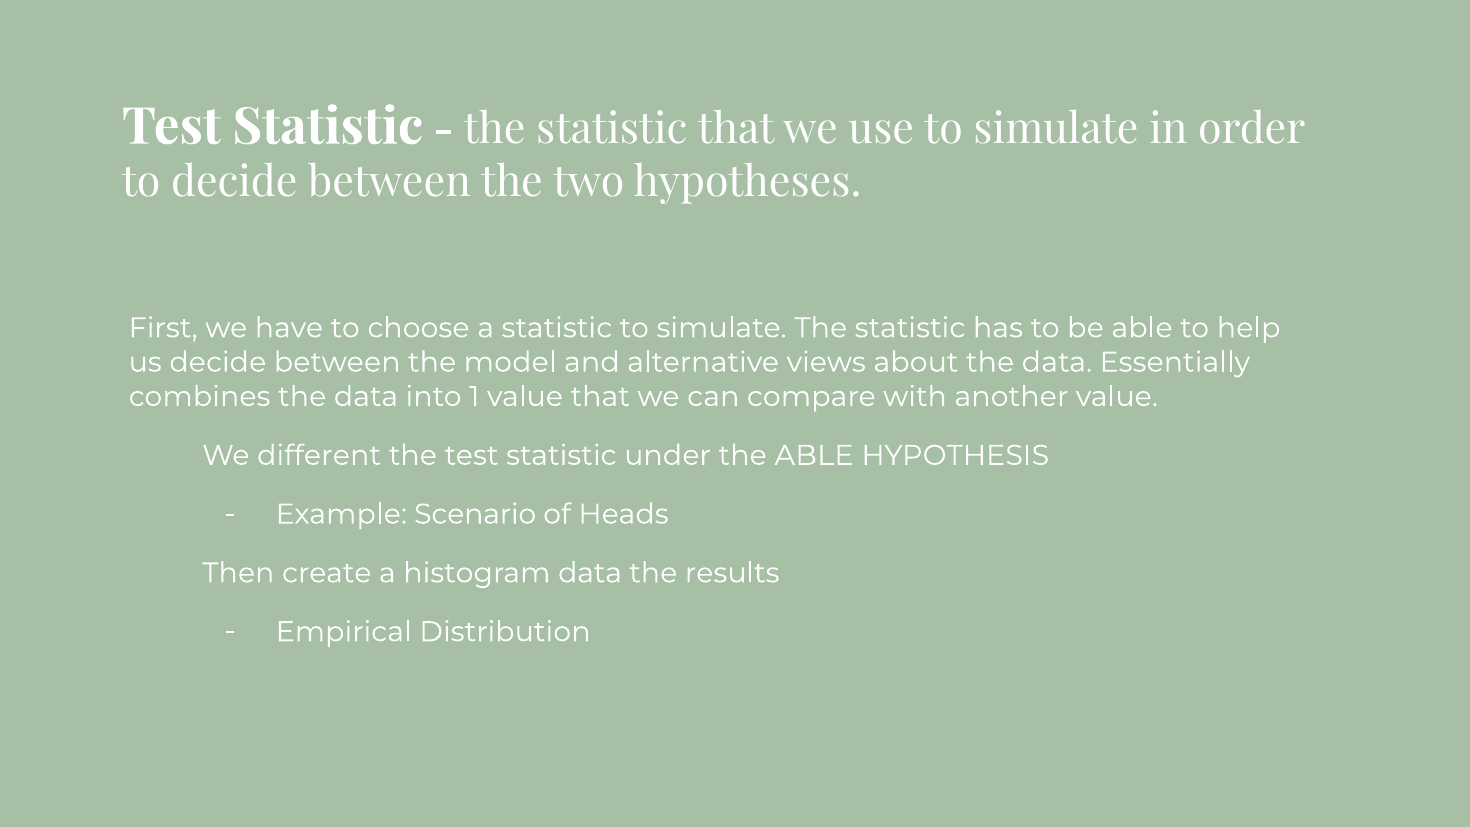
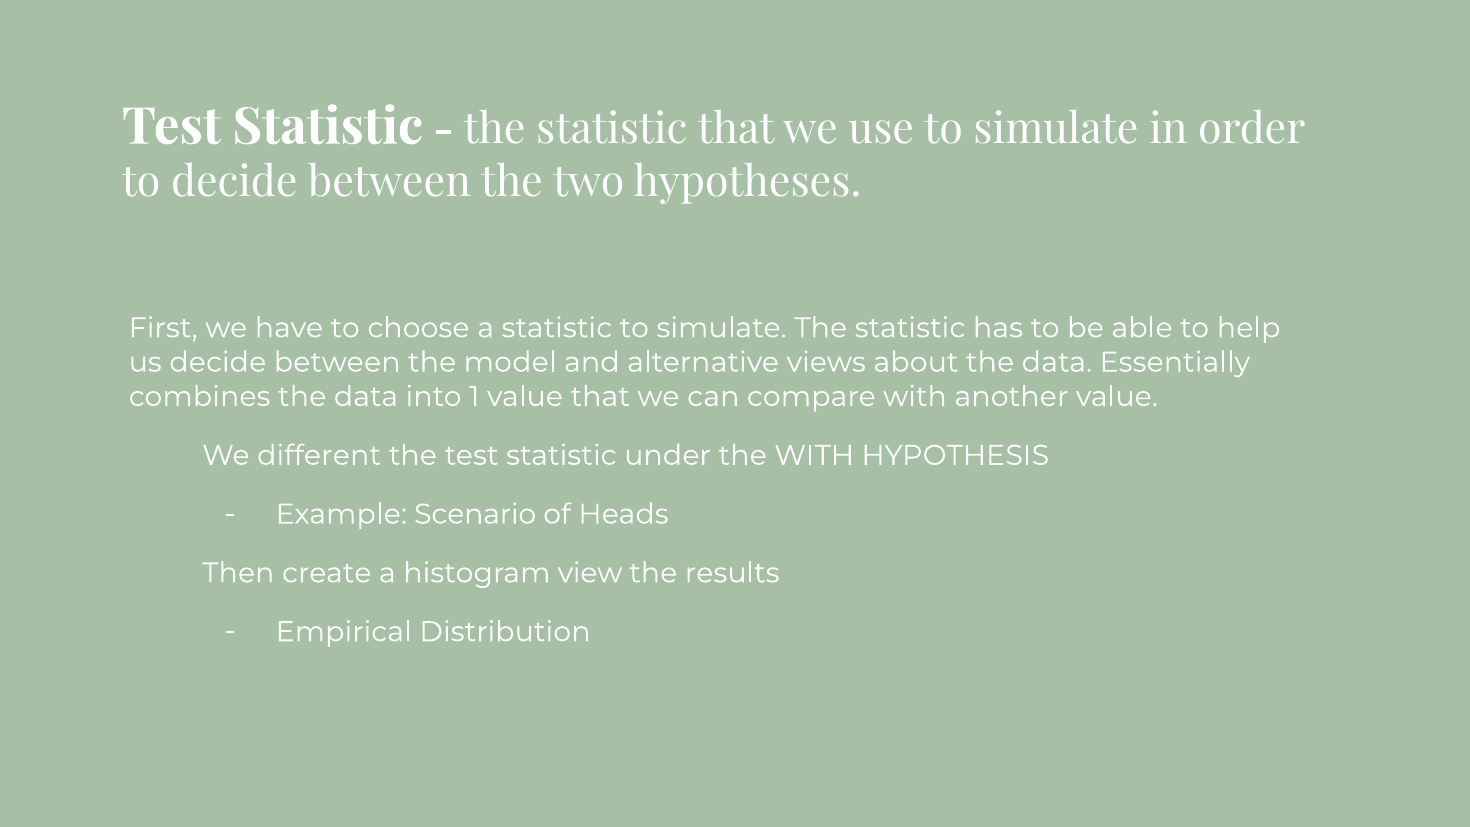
the ABLE: ABLE -> WITH (814, 455)
histogram data: data -> view (590, 573)
